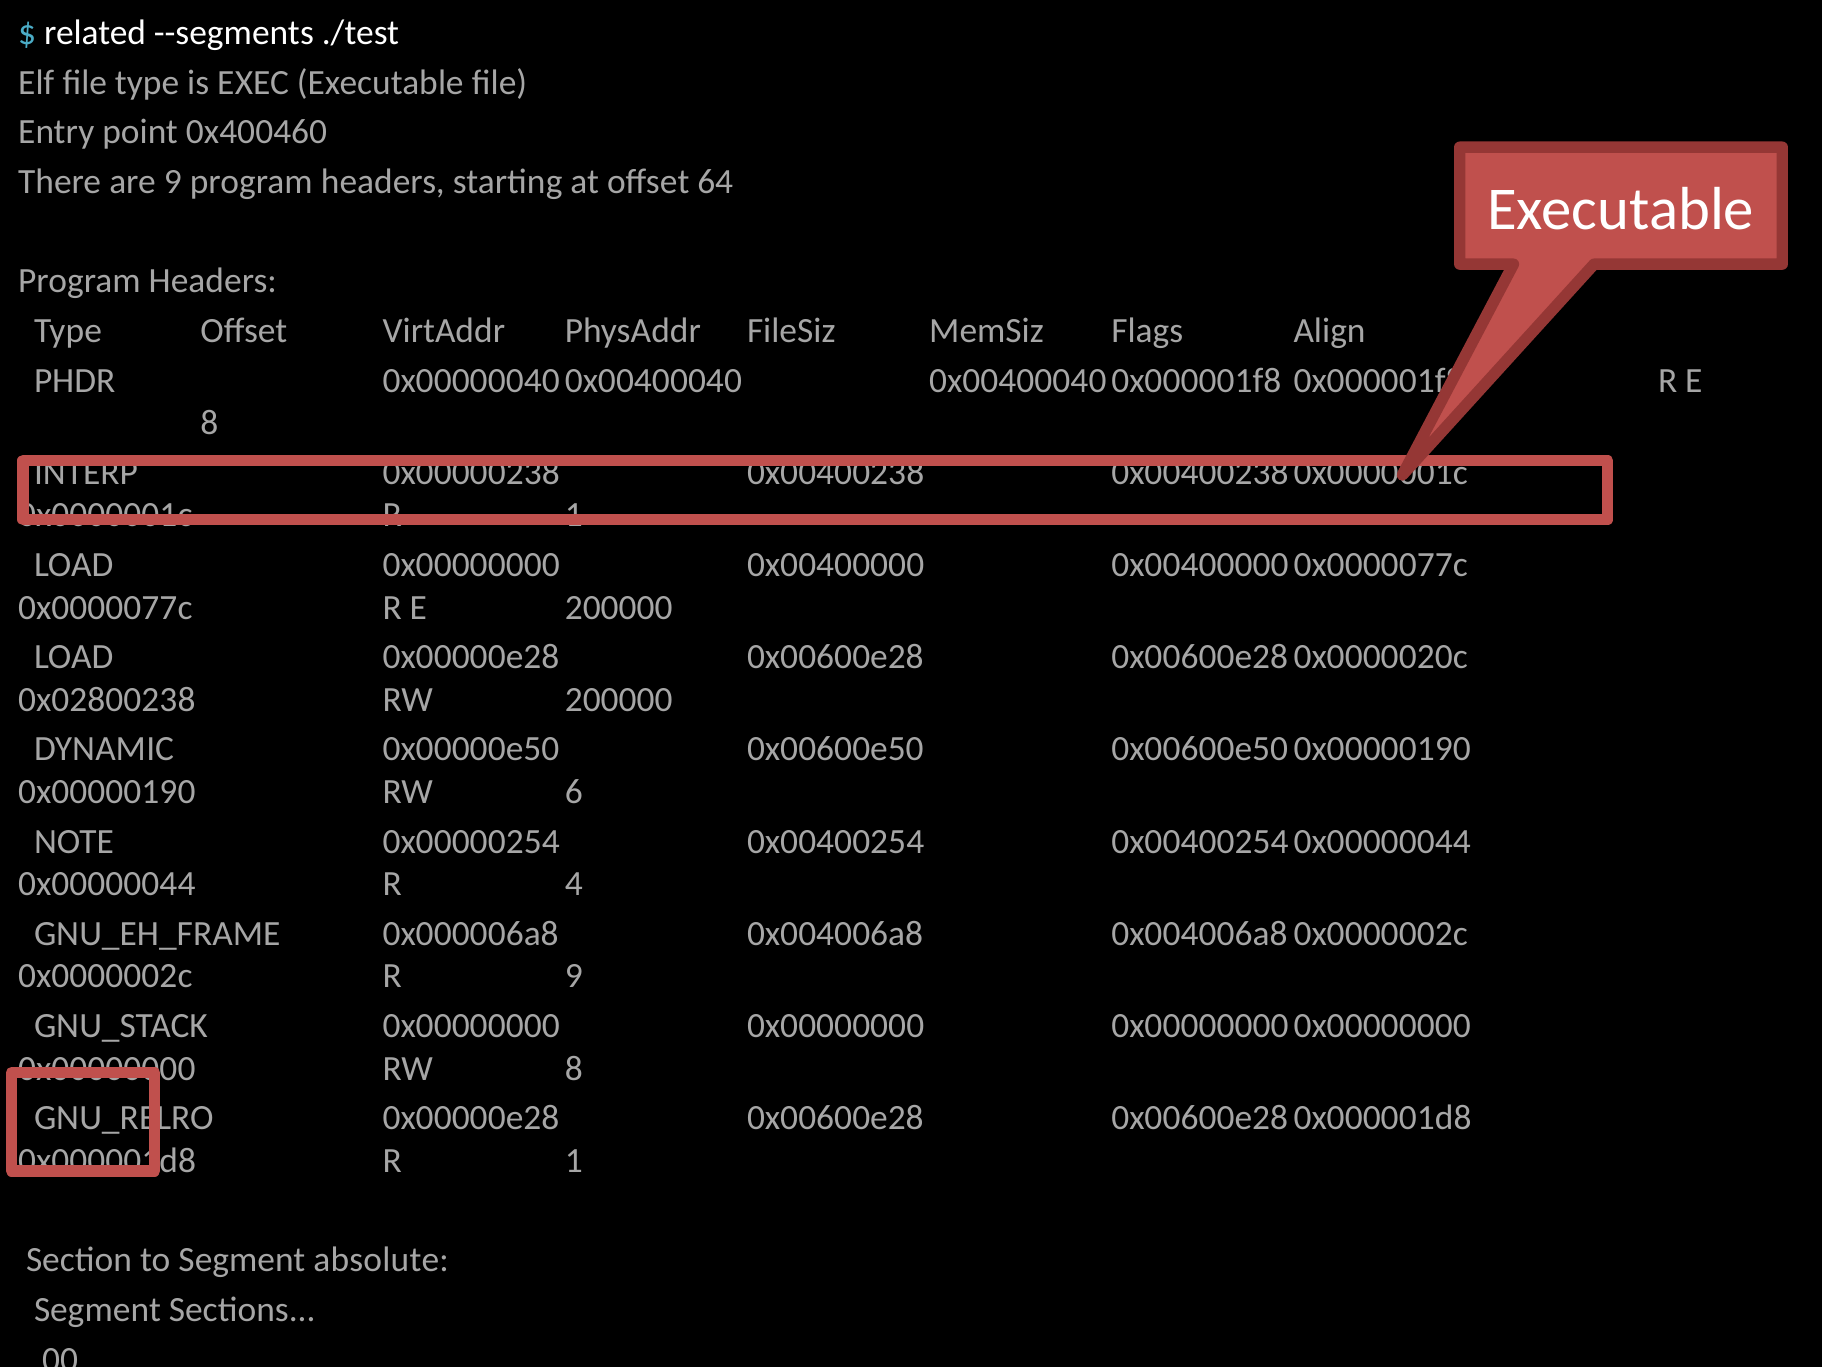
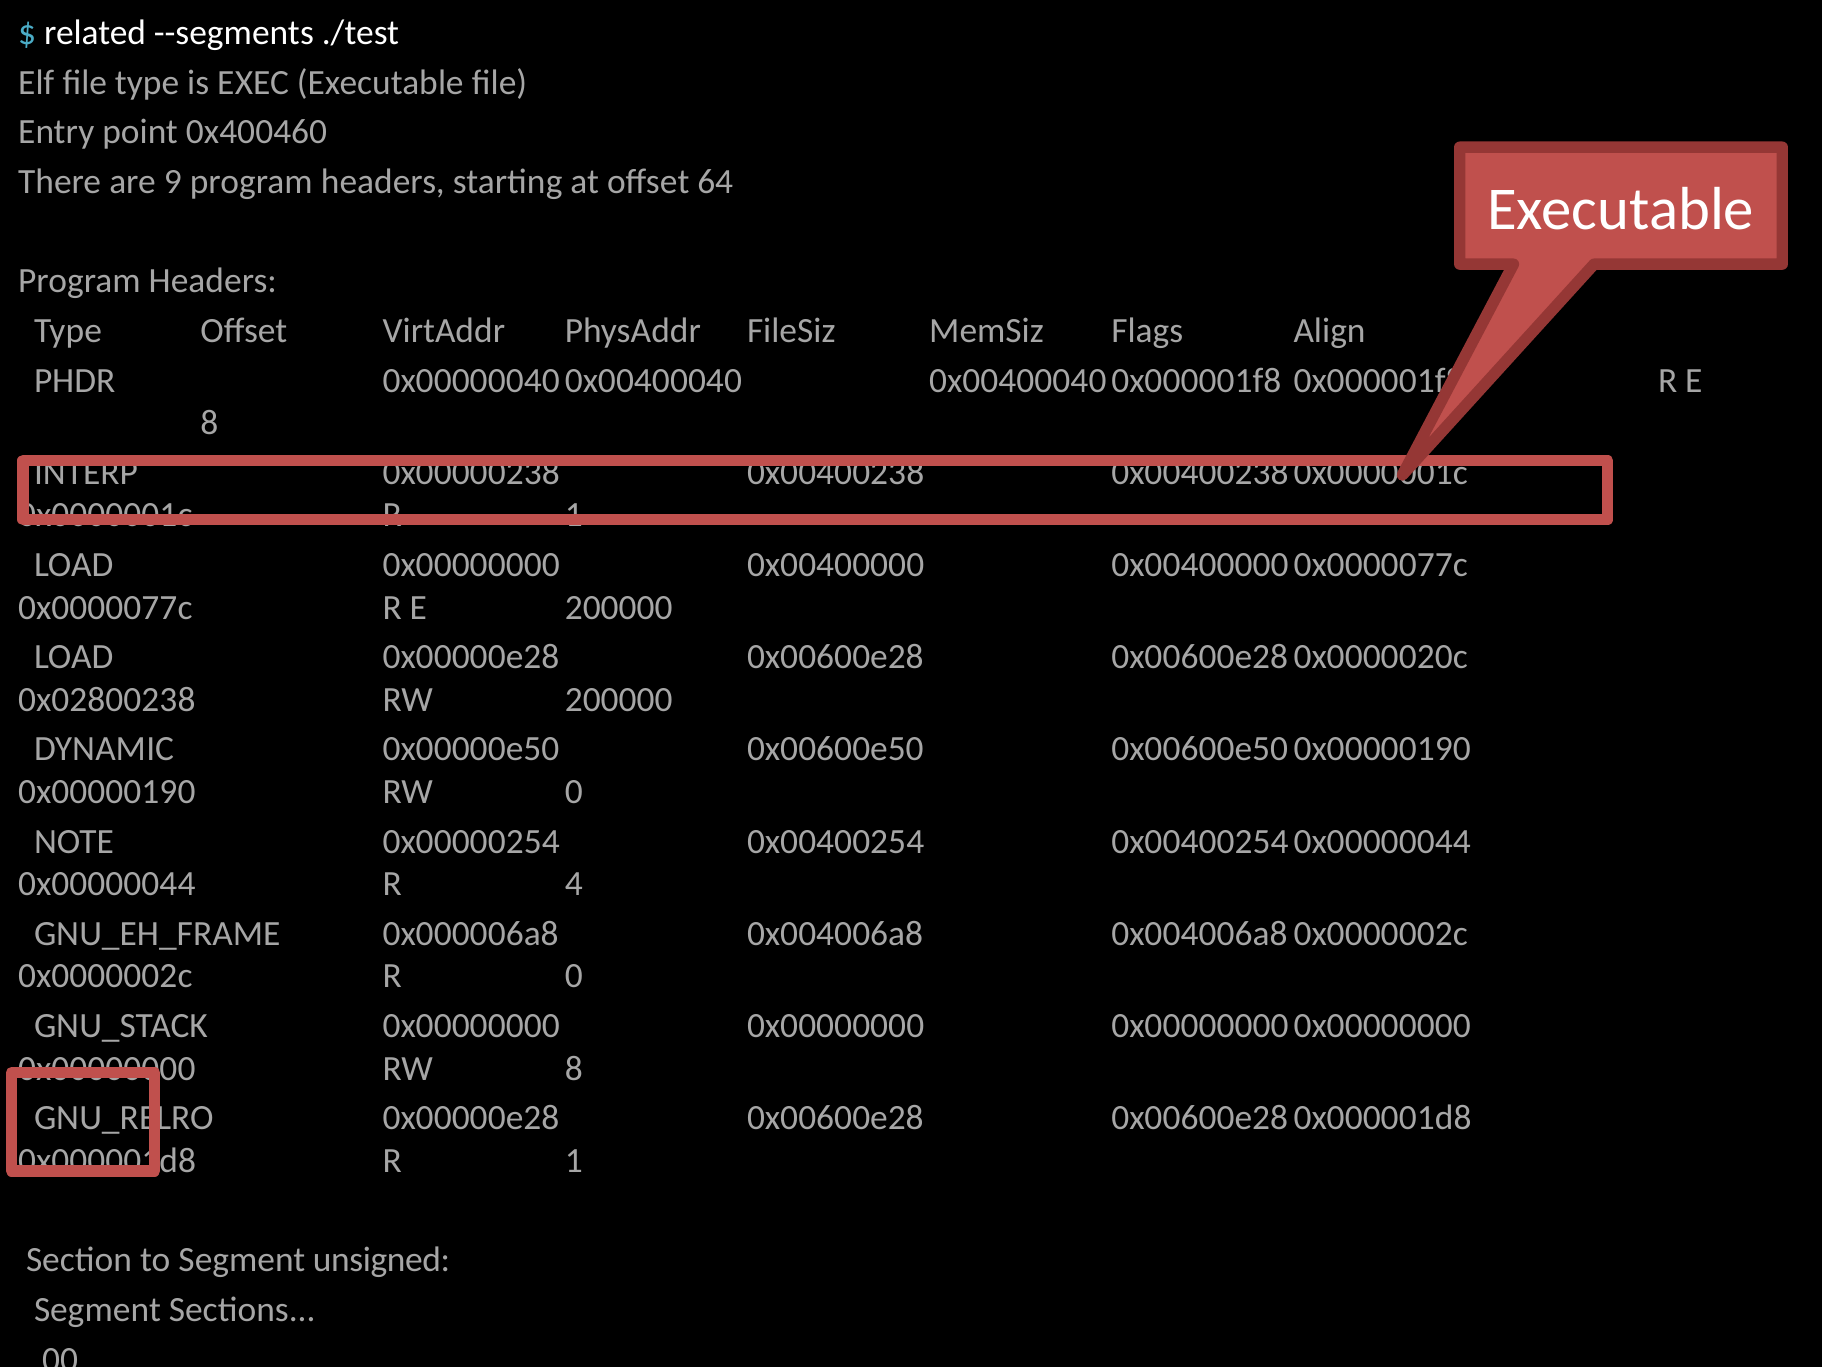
RW 6: 6 -> 0 (574, 792)
R 9: 9 -> 0 (574, 976)
absolute: absolute -> unsigned (381, 1260)
